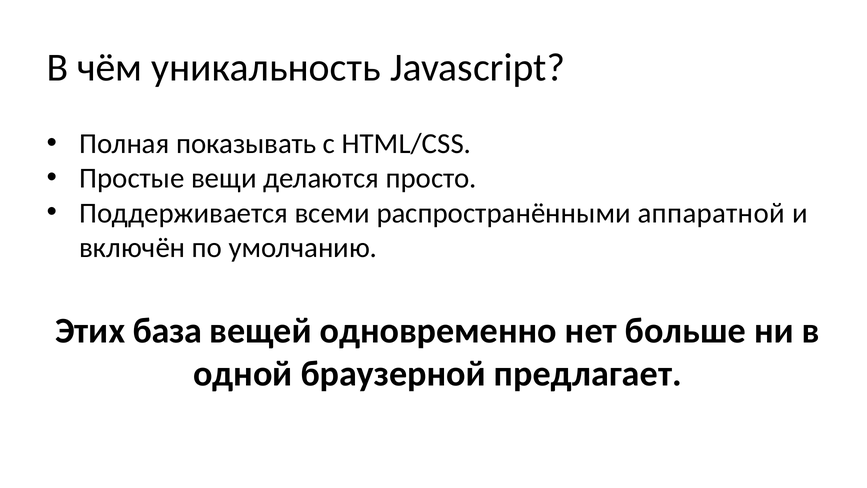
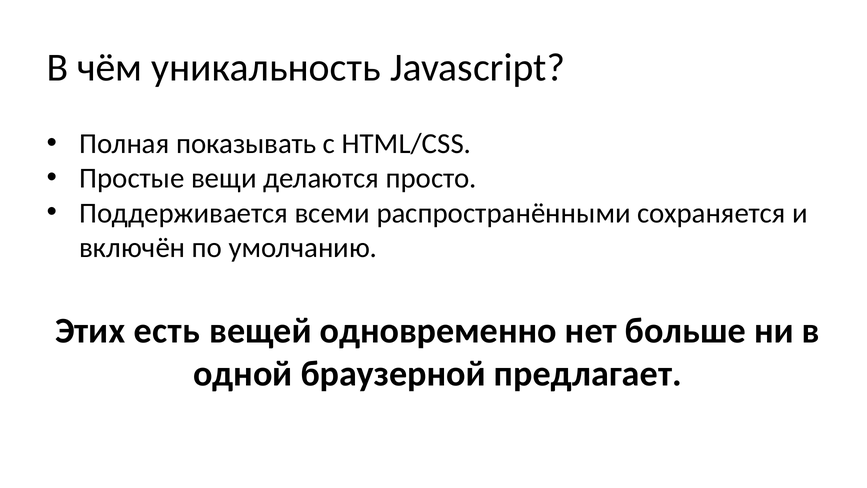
аппаратной: аппаратной -> сохраняется (711, 213)
база: база -> есть (167, 330)
